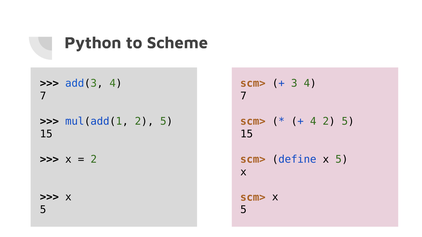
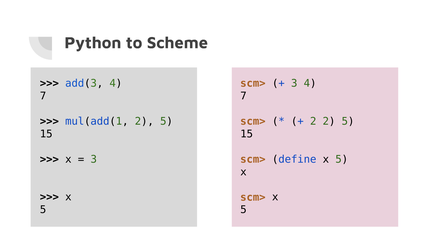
4: 4 -> 2 (313, 122)
2: 2 -> 3 (94, 160)
